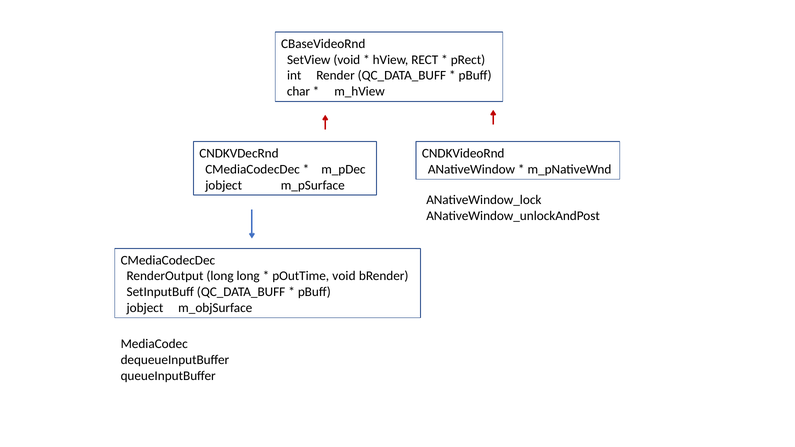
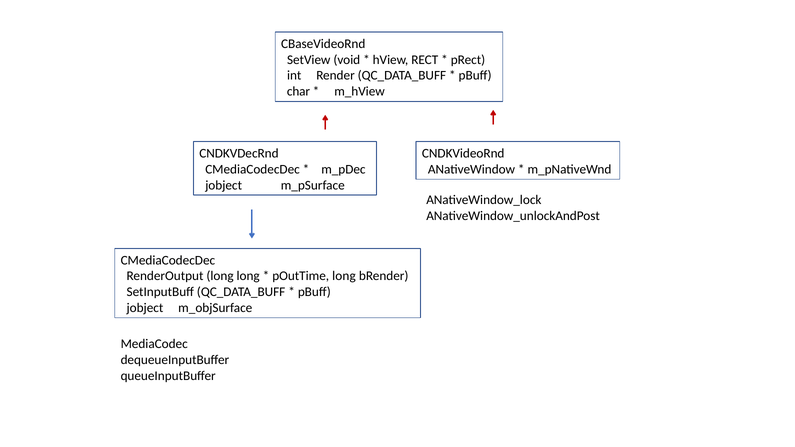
pOutTime void: void -> long (344, 276)
